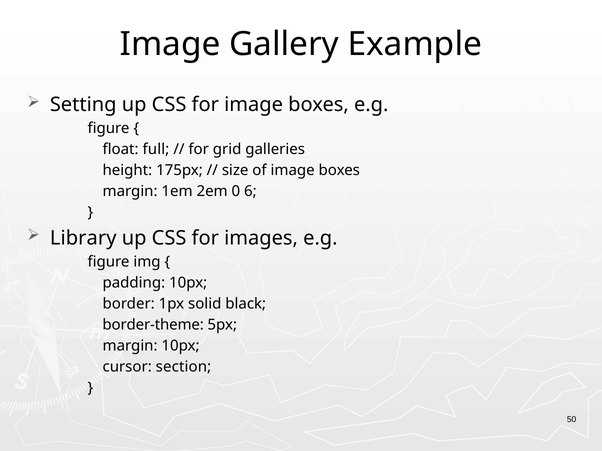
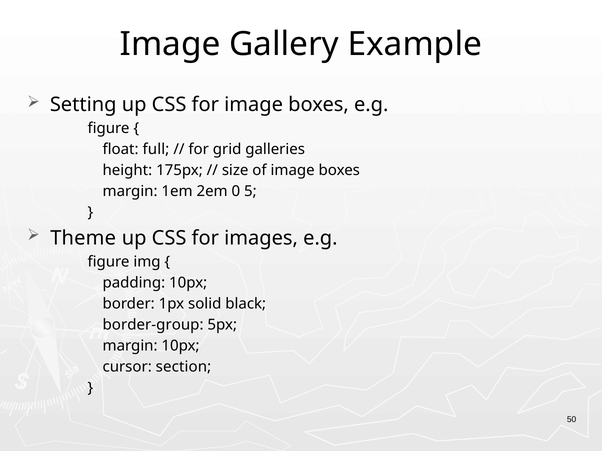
6: 6 -> 5 (250, 192)
Library: Library -> Theme (83, 238)
border-theme: border-theme -> border-group (153, 325)
